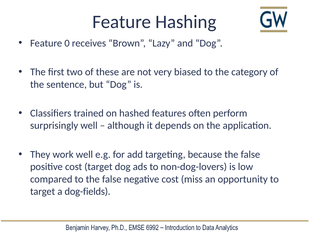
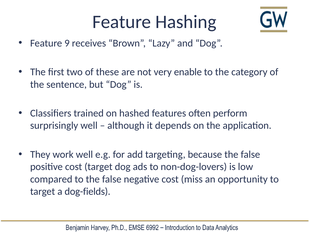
0: 0 -> 9 (67, 43)
biased: biased -> enable (188, 72)
